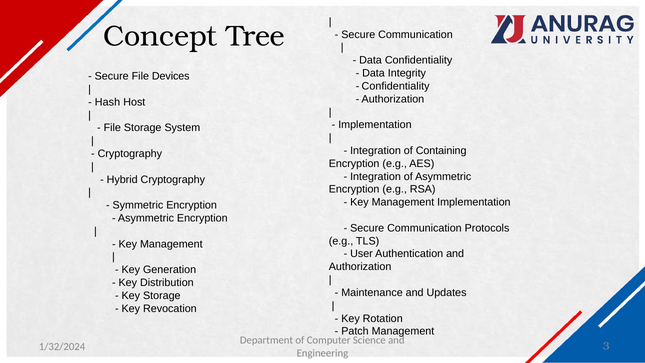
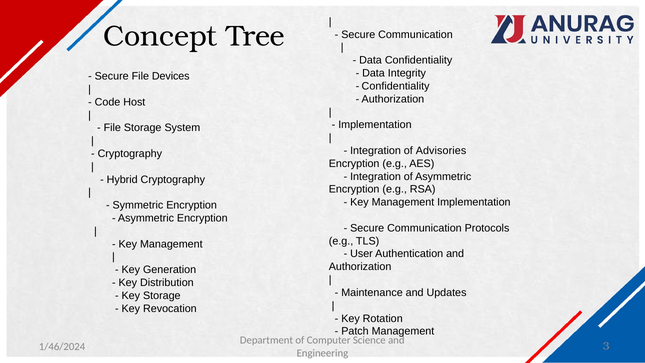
Hash: Hash -> Code (108, 102)
Containing: Containing -> Advisories (441, 151)
1/32/2024: 1/32/2024 -> 1/46/2024 (62, 347)
